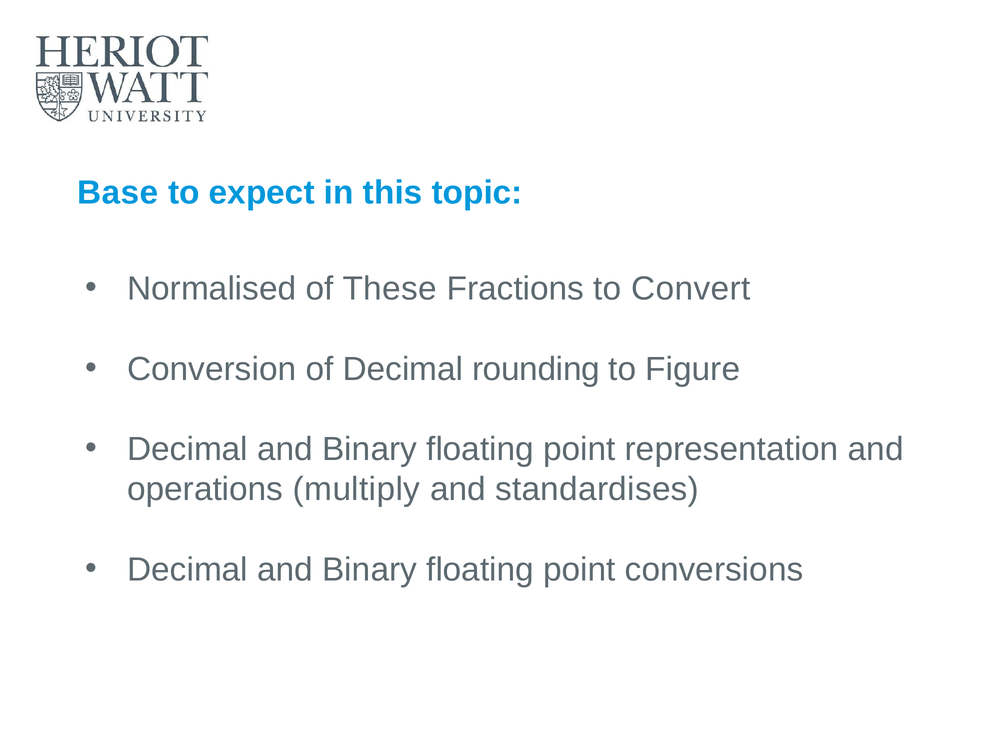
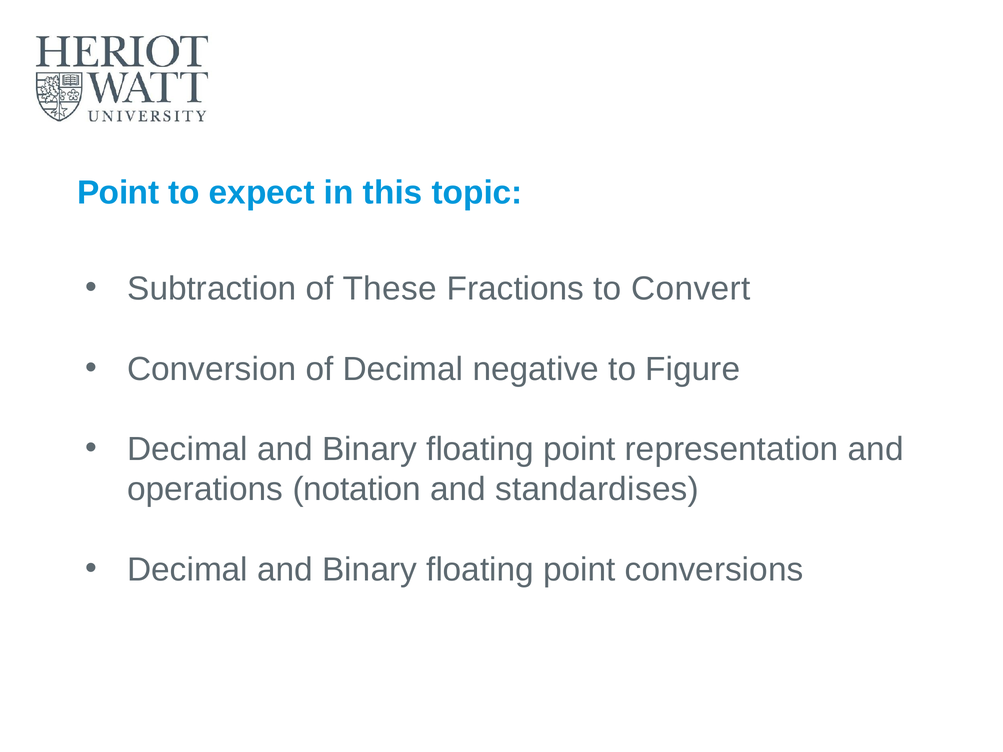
Base: Base -> Point (118, 193)
Normalised: Normalised -> Subtraction (212, 289)
rounding: rounding -> negative (536, 369)
multiply: multiply -> notation (357, 489)
